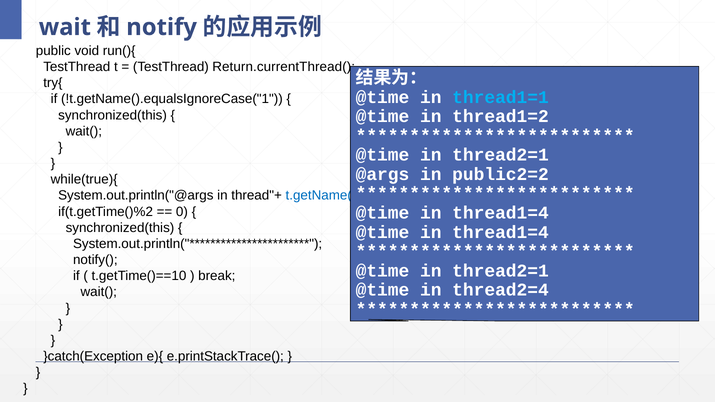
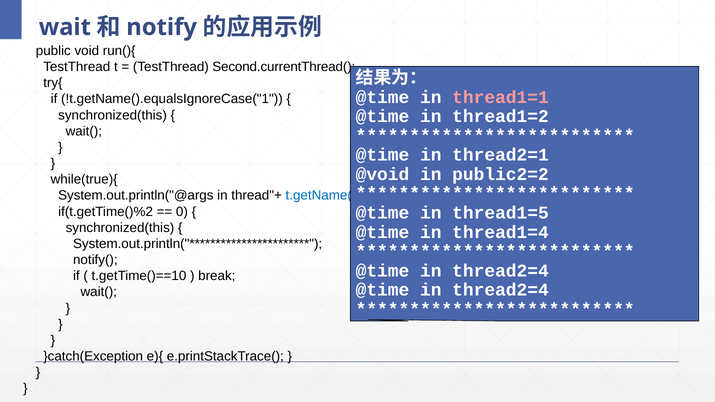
Return.currentThread(: Return.currentThread( -> Second.currentThread( (284, 67)
thread1=1 colour: light blue -> pink (500, 97)
@args: @args -> @void (382, 174)
thread1=4: thread1=4 -> thread1=5 (500, 213)
thread2=1: thread2=1 -> thread2=4 (500, 271)
